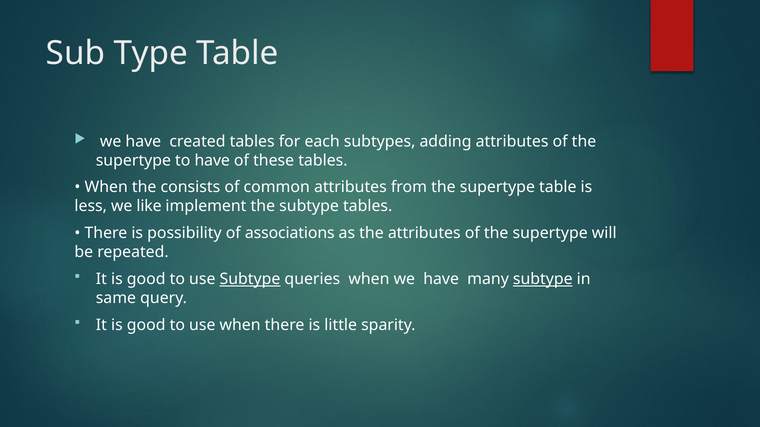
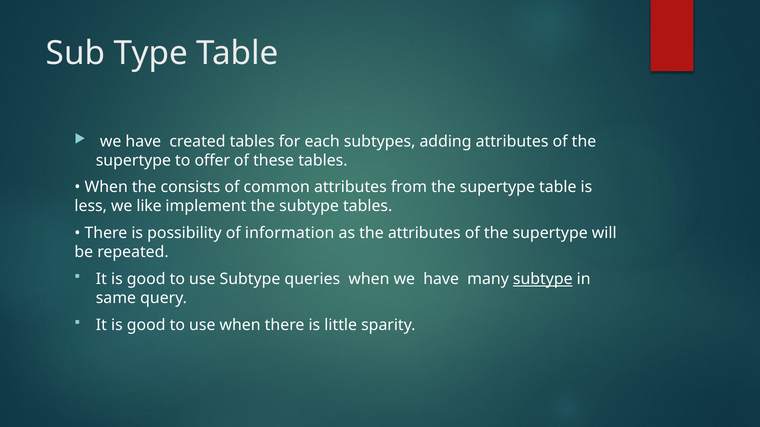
to have: have -> offer (212, 160)
associations: associations -> information (290, 233)
Subtype underline: present -> none (250, 279)
